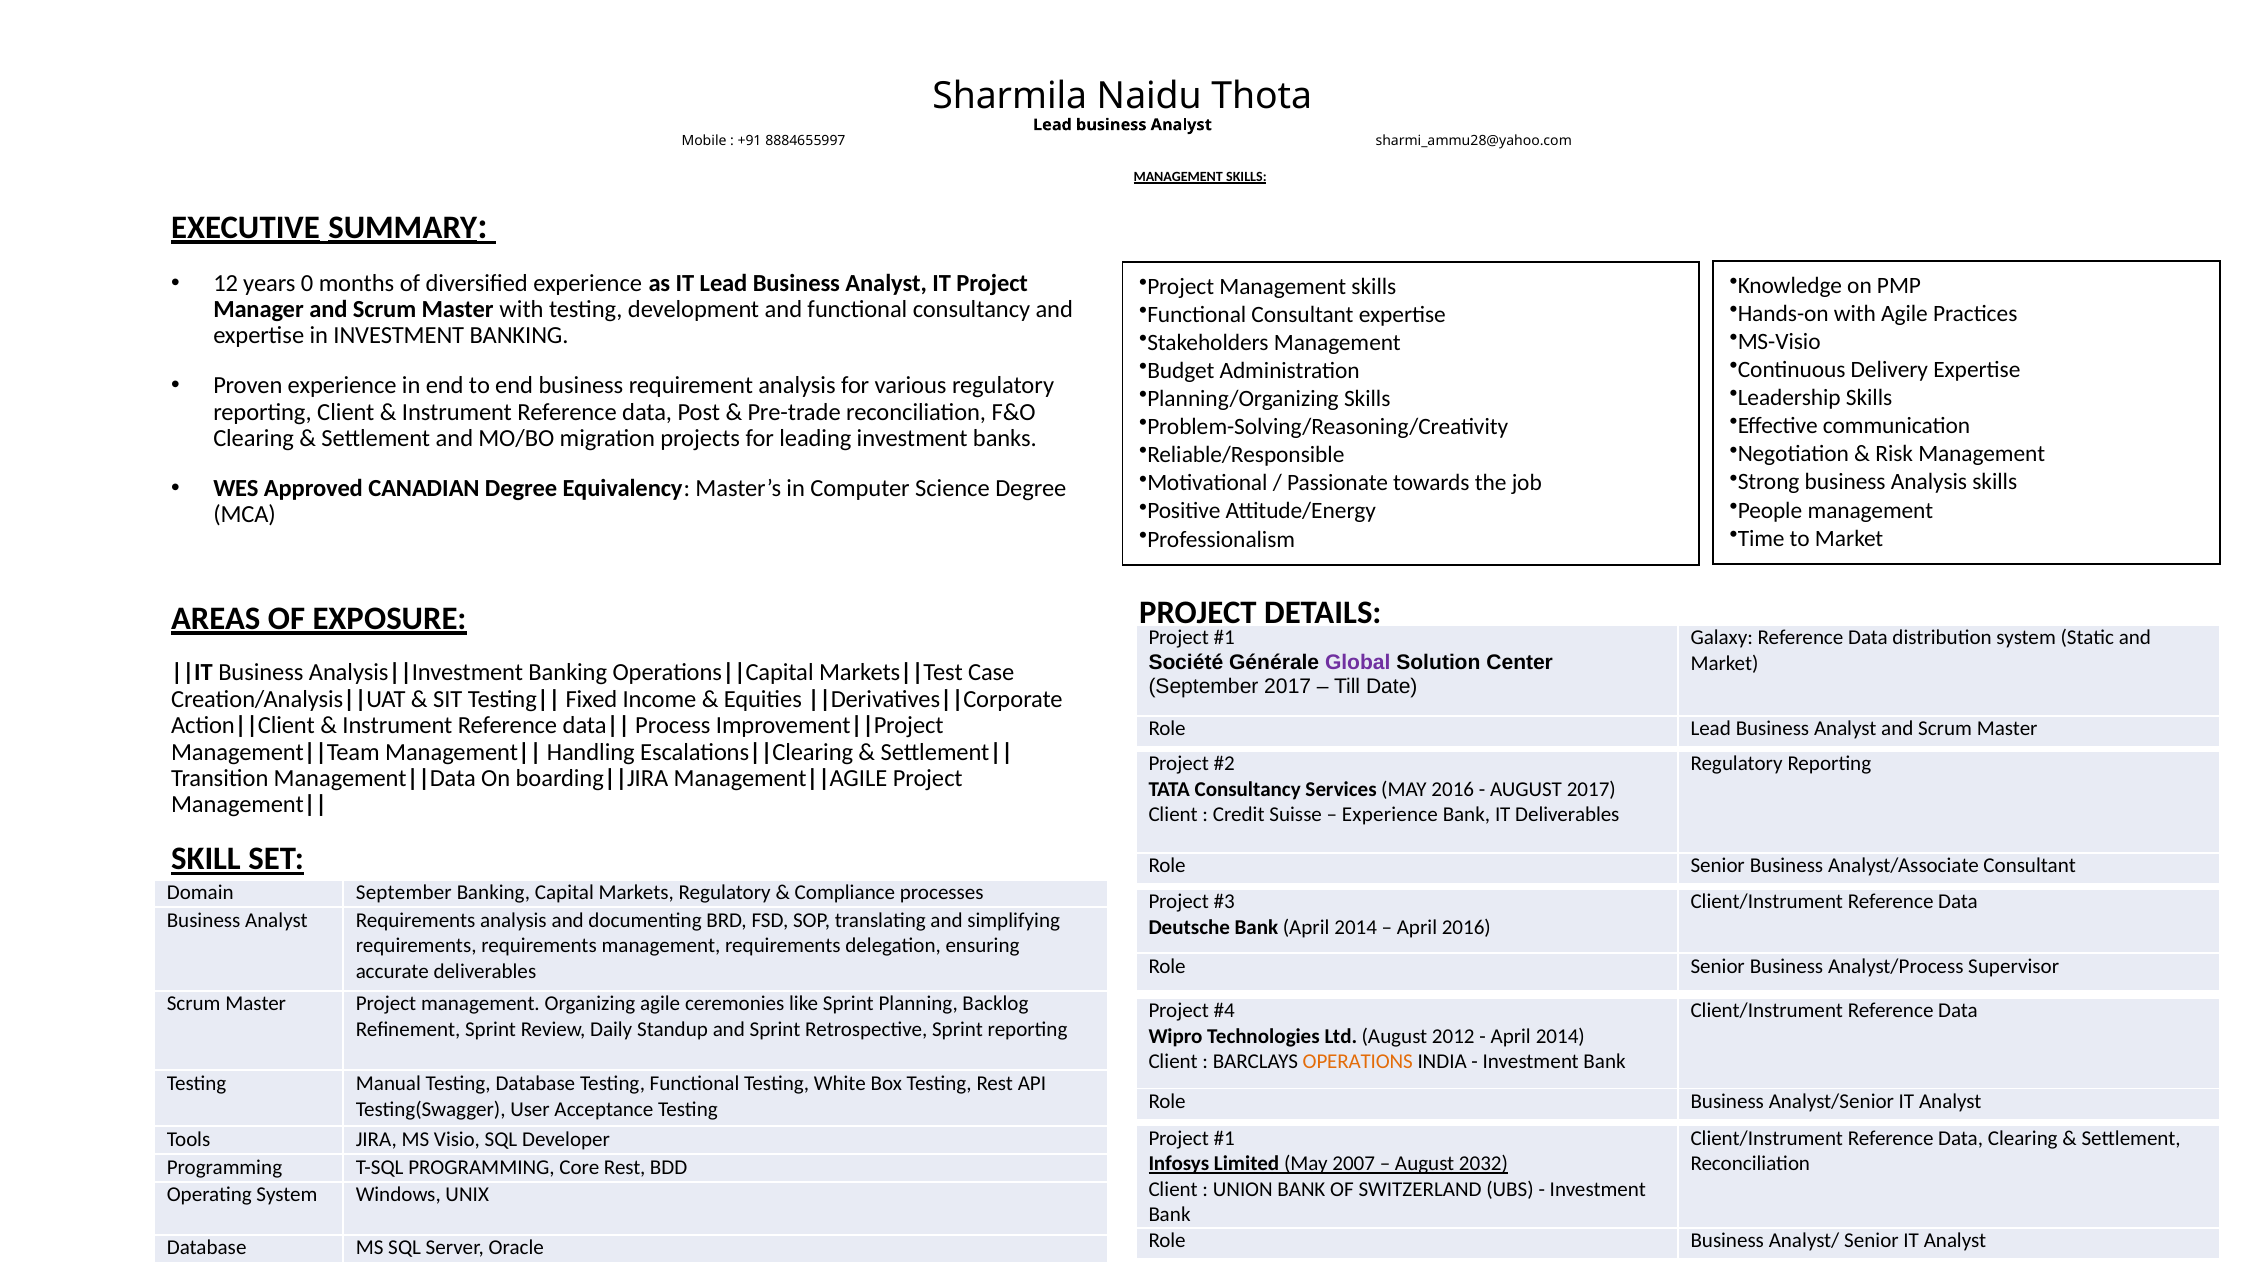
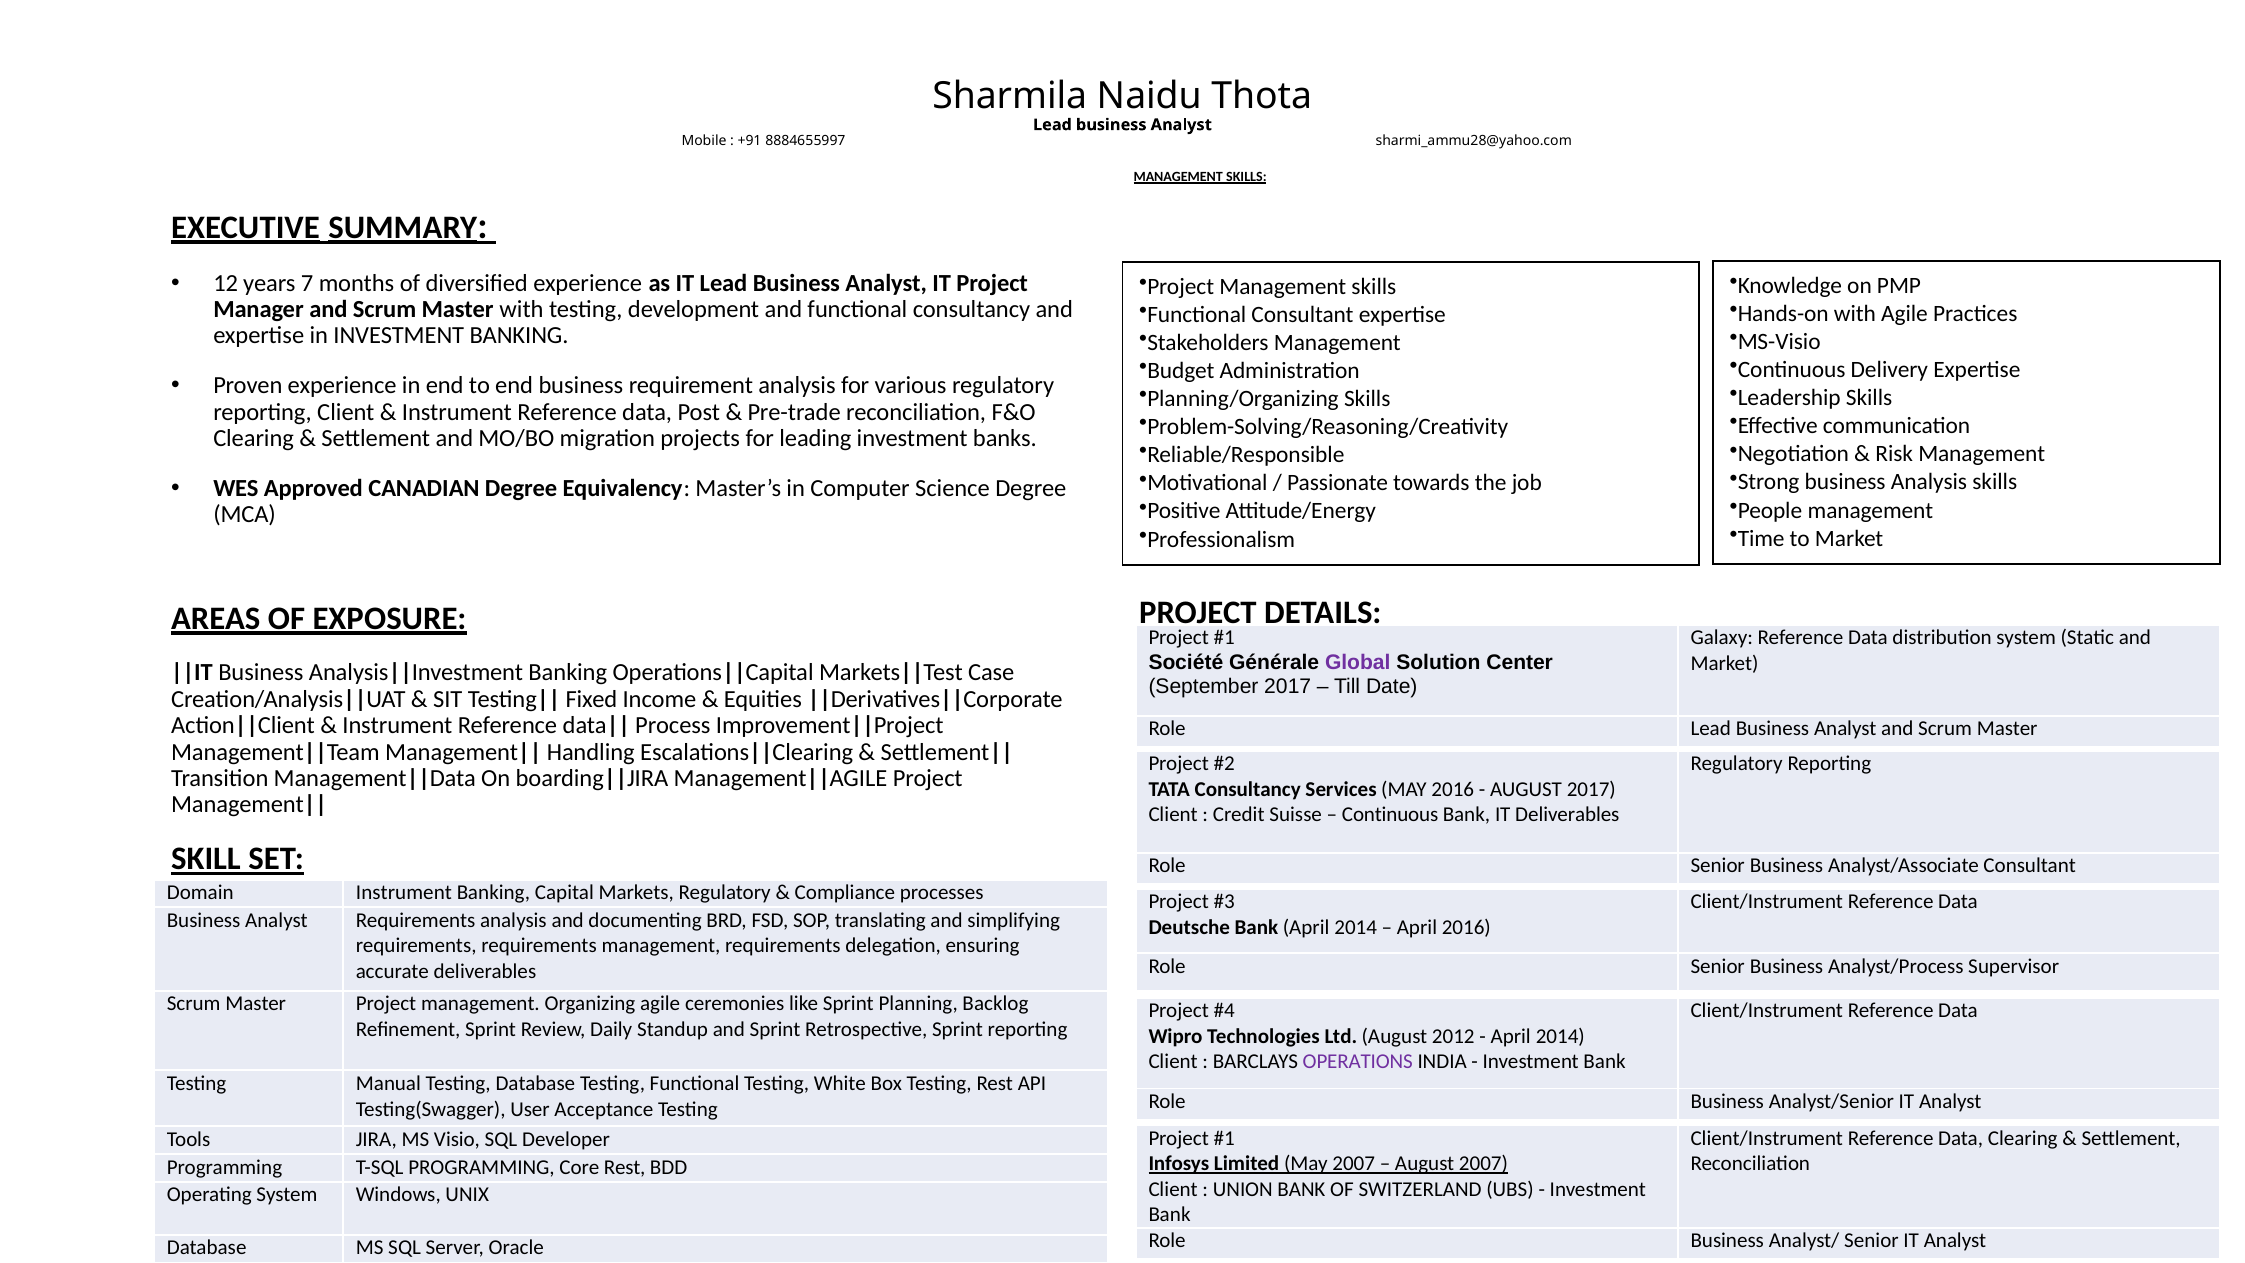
0: 0 -> 7 (307, 283)
Experience: Experience -> Continuous (1390, 815)
Domain September: September -> Instrument (404, 892)
OPERATIONS colour: orange -> purple (1358, 1062)
August 2032: 2032 -> 2007 (1483, 1164)
